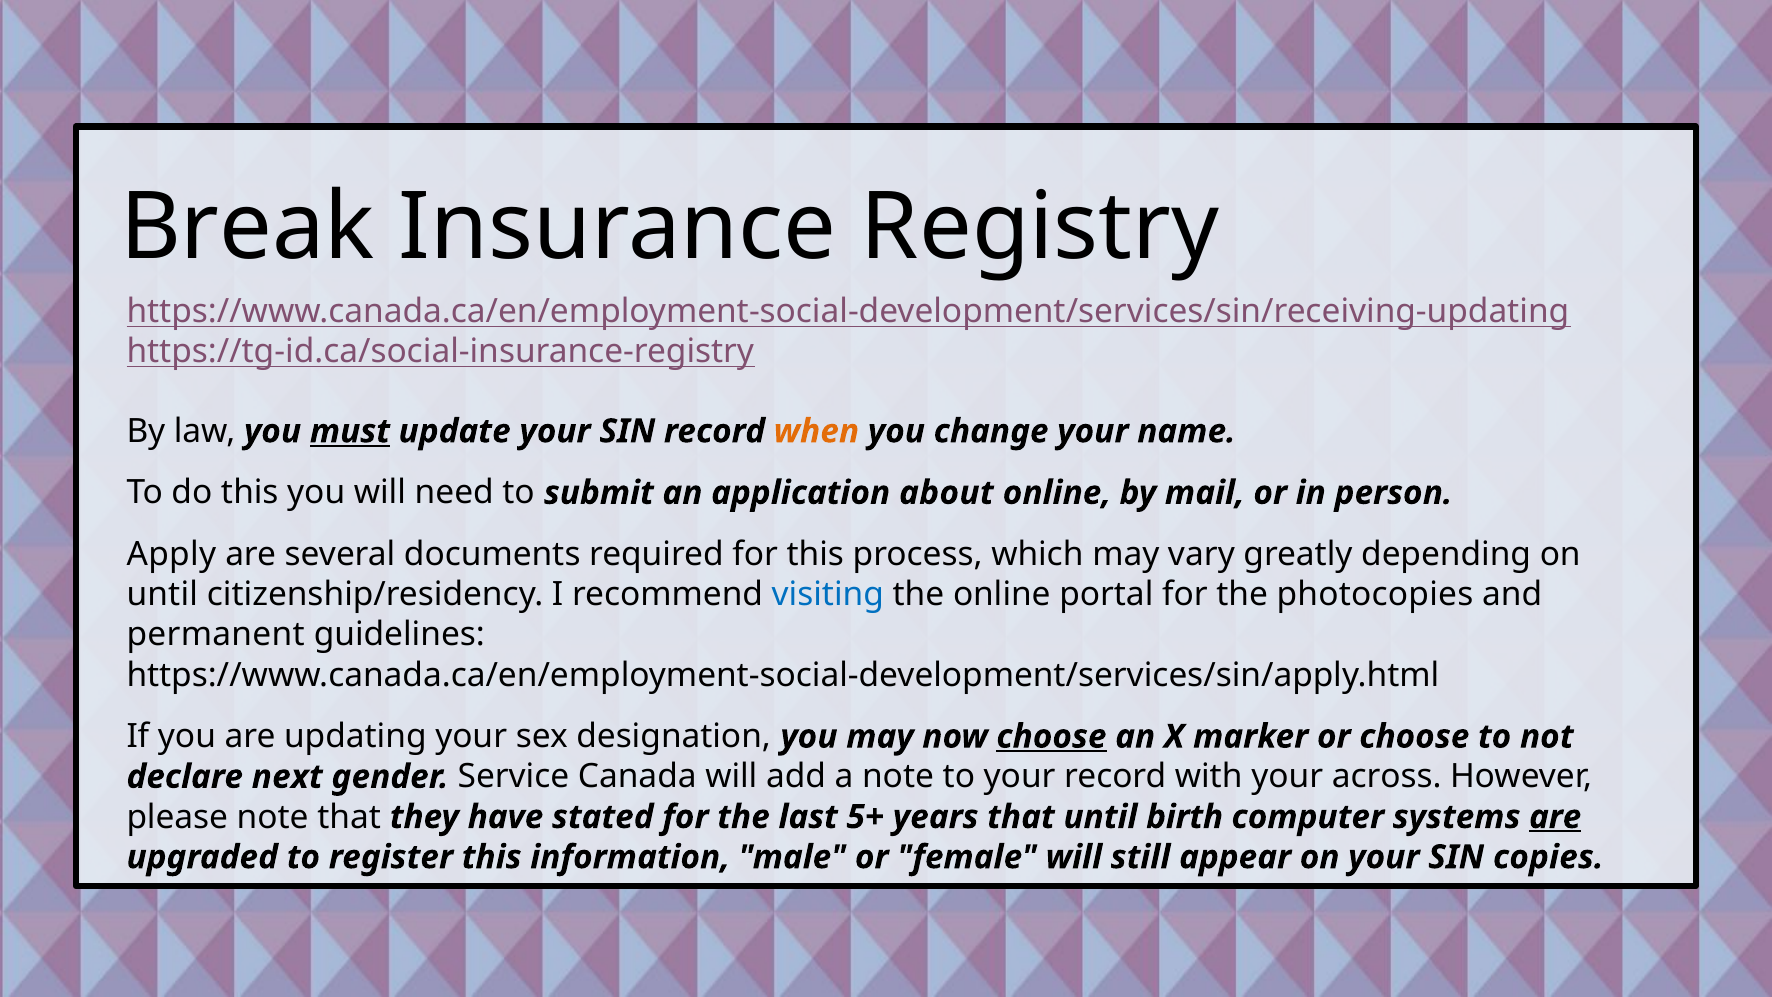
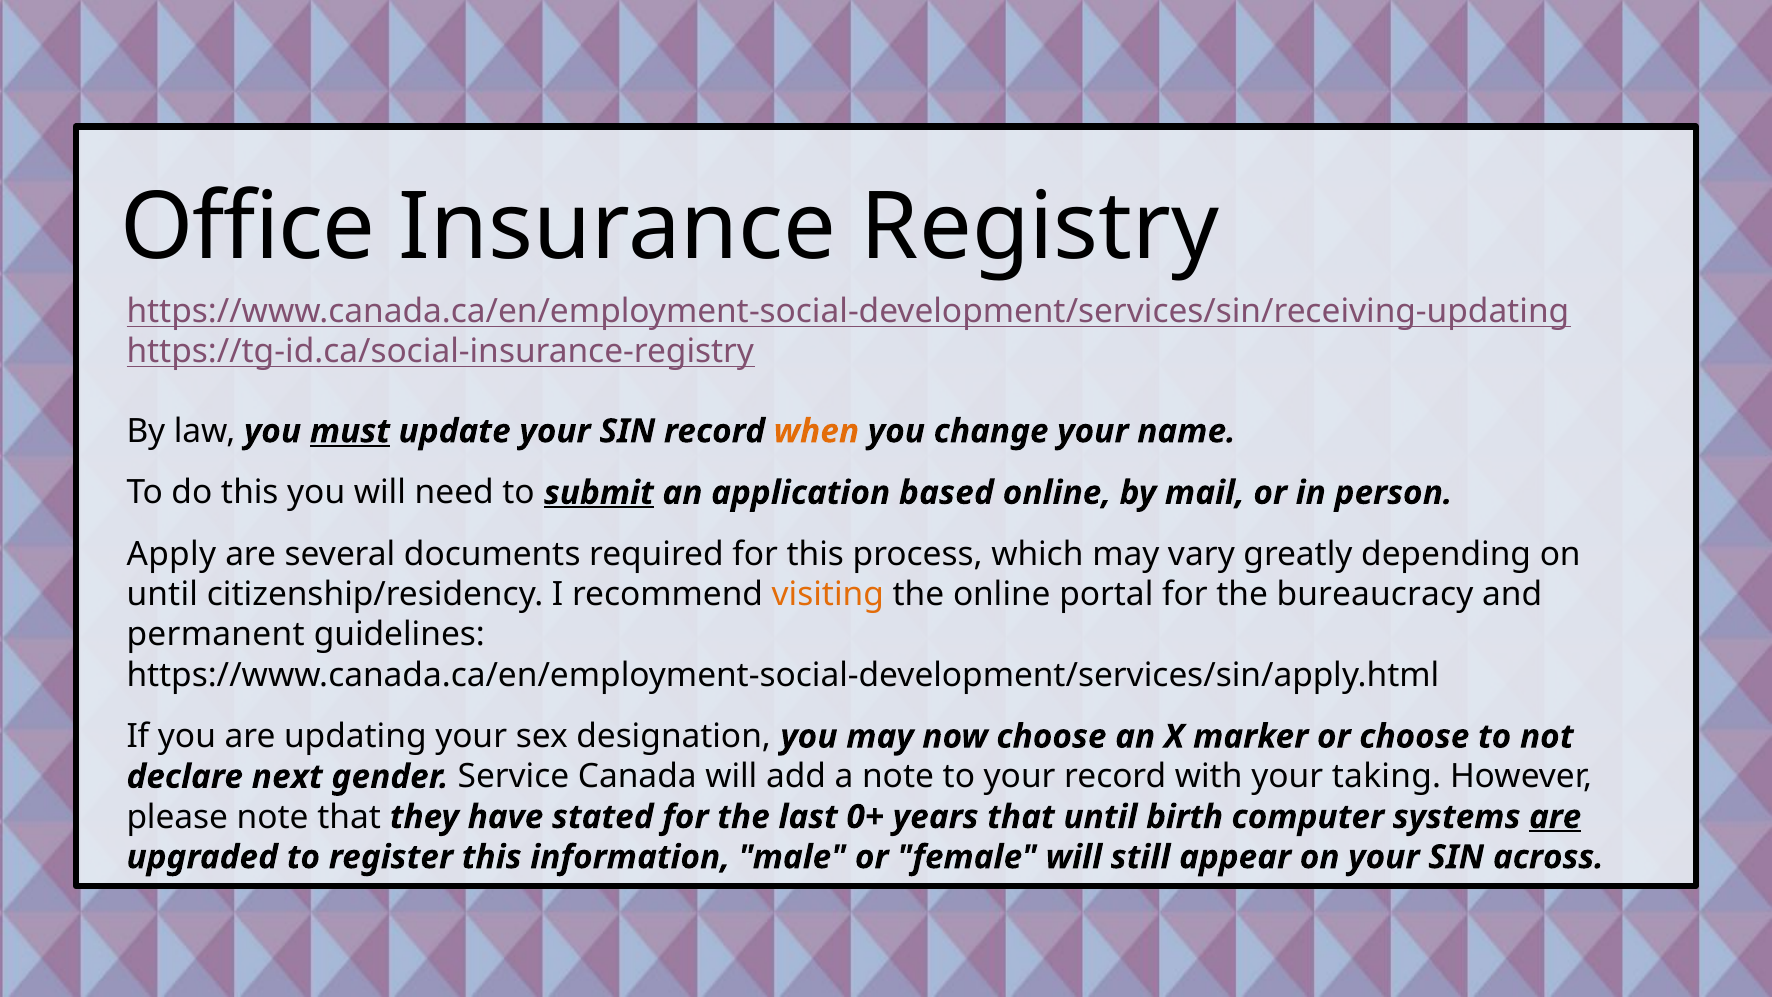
Break: Break -> Office (248, 227)
submit underline: none -> present (599, 493)
about: about -> based (946, 493)
visiting colour: blue -> orange (828, 595)
photocopies: photocopies -> bureaucracy (1375, 595)
choose underline: present -> none (1051, 736)
across: across -> taking (1386, 777)
5+: 5+ -> 0+ (865, 817)
copies: copies -> across (1548, 857)
